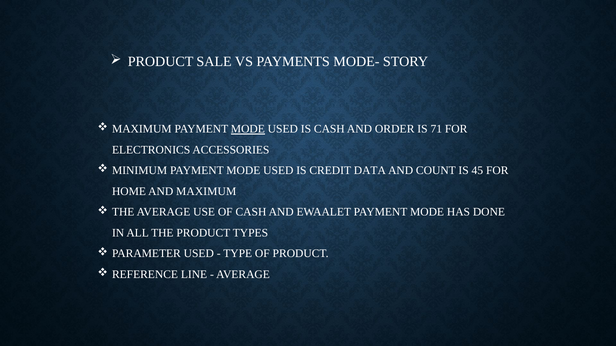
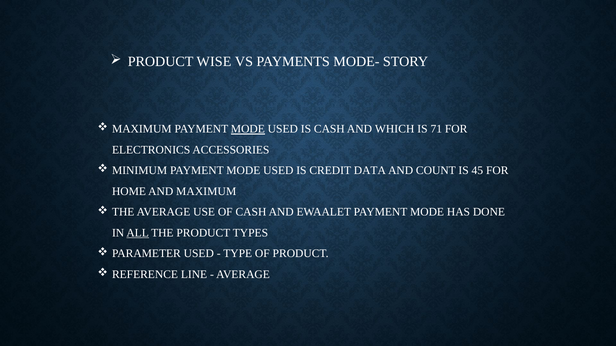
SALE: SALE -> WISE (214, 62)
ORDER: ORDER -> WHICH (395, 129)
ALL underline: none -> present (138, 233)
